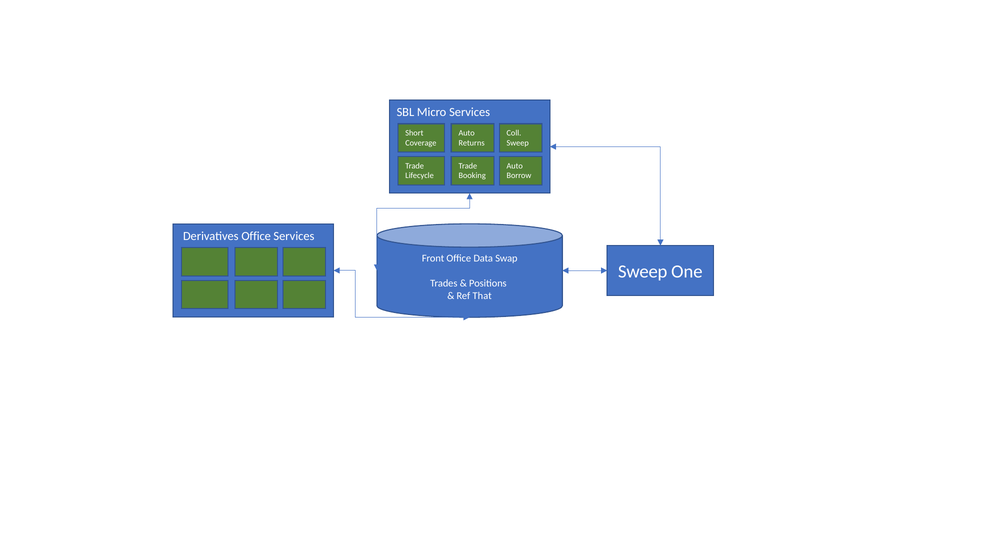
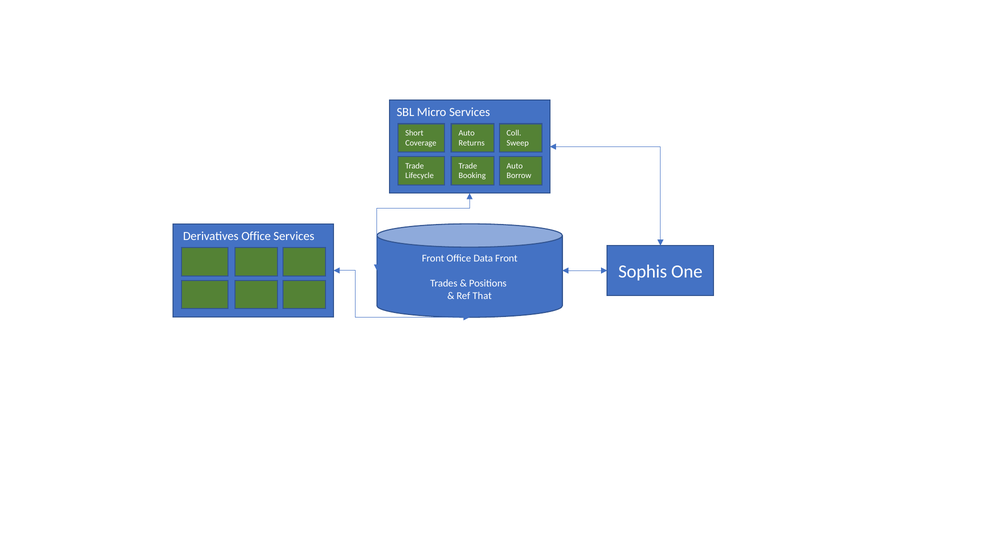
Data Swap: Swap -> Front (506, 259)
Sweep: Sweep -> Sophis (643, 272)
